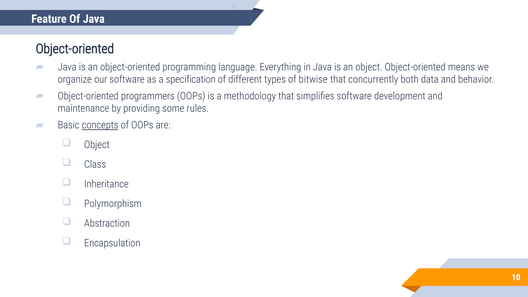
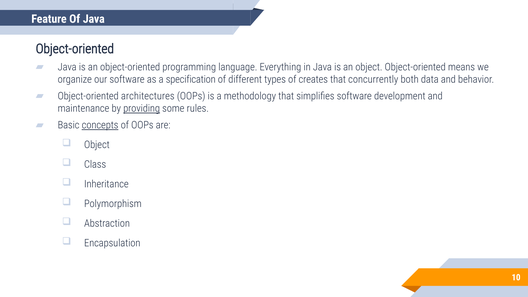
bitwise: bitwise -> creates (313, 79)
programmers: programmers -> architectures (148, 96)
providing underline: none -> present (142, 108)
